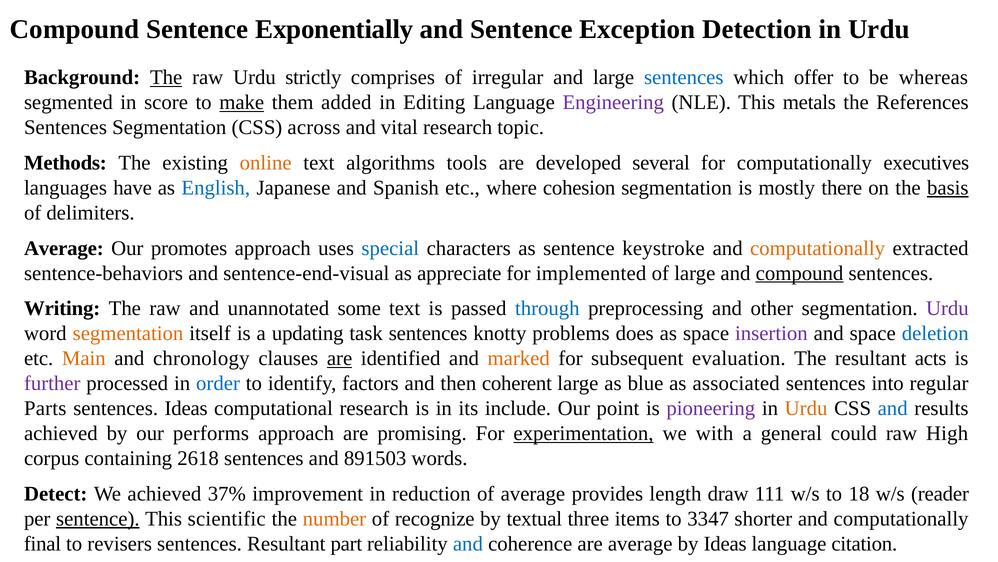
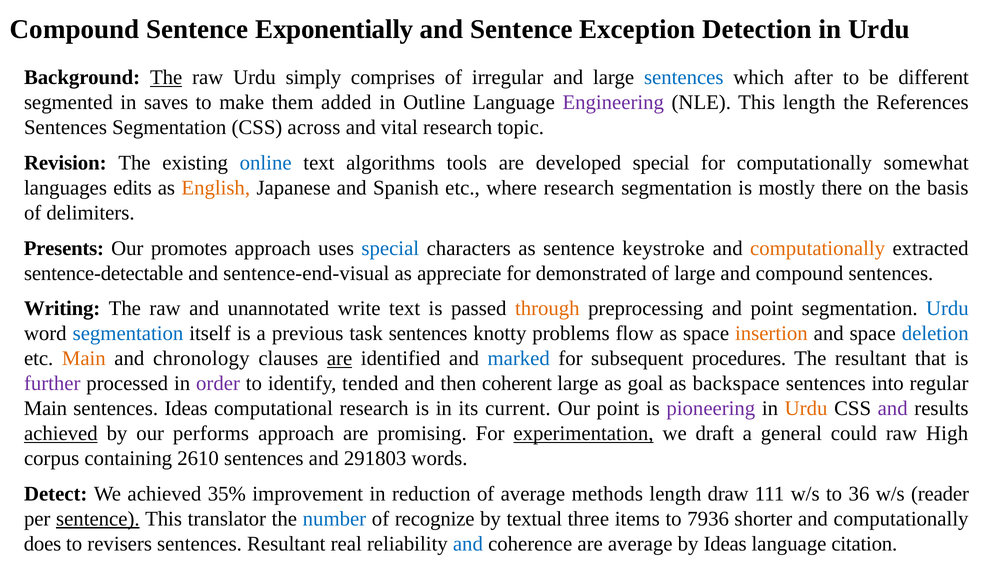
strictly: strictly -> simply (313, 77)
offer: offer -> after (813, 77)
whereas: whereas -> different (934, 77)
score: score -> saves (166, 102)
make underline: present -> none (242, 102)
Editing: Editing -> Outline (434, 102)
This metals: metals -> length (809, 102)
Methods: Methods -> Revision (65, 163)
online colour: orange -> blue (266, 163)
developed several: several -> special (661, 163)
executives: executives -> somewhat (926, 163)
have: have -> edits (133, 188)
English colour: blue -> orange (216, 188)
where cohesion: cohesion -> research (579, 188)
basis underline: present -> none (948, 188)
Average: Average -> Presents (64, 248)
sentence-behaviors: sentence-behaviors -> sentence-detectable (104, 273)
implemented: implemented -> demonstrated (591, 273)
compound underline: present -> none (800, 273)
some: some -> write (359, 308)
through colour: blue -> orange (547, 308)
and other: other -> point (772, 308)
Urdu colour: purple -> blue (947, 308)
segmentation colour: orange -> blue (128, 333)
updating: updating -> previous (308, 333)
does: does -> flow (635, 333)
insertion colour: purple -> orange (771, 333)
marked colour: orange -> blue (519, 358)
evaluation: evaluation -> procedures (739, 358)
acts: acts -> that (931, 358)
order colour: blue -> purple (218, 383)
factors: factors -> tended (370, 383)
blue: blue -> goal (646, 383)
associated: associated -> backspace (736, 383)
Parts: Parts -> Main (45, 408)
include: include -> current (518, 408)
and colour: blue -> purple (893, 408)
achieved underline: none -> present (61, 433)
with: with -> draft (715, 433)
2618: 2618 -> 2610 (198, 458)
891503: 891503 -> 291803 (375, 458)
37%: 37% -> 35% (227, 493)
provides: provides -> methods (607, 493)
18: 18 -> 36 (859, 493)
scientific: scientific -> translator (227, 518)
number colour: orange -> blue (334, 518)
3347: 3347 -> 7936 (708, 518)
final: final -> does (43, 543)
part: part -> real (346, 543)
